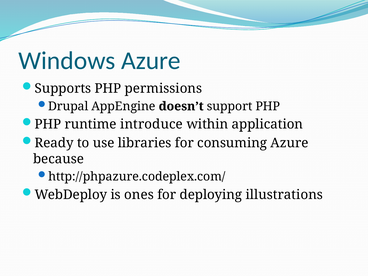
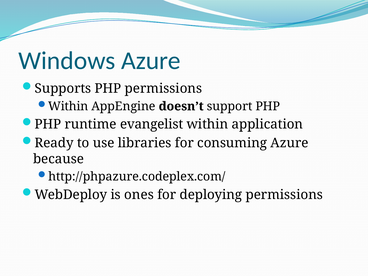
Drupal: Drupal -> Within (68, 106)
introduce: introduce -> evangelist (152, 124)
deploying illustrations: illustrations -> permissions (284, 195)
